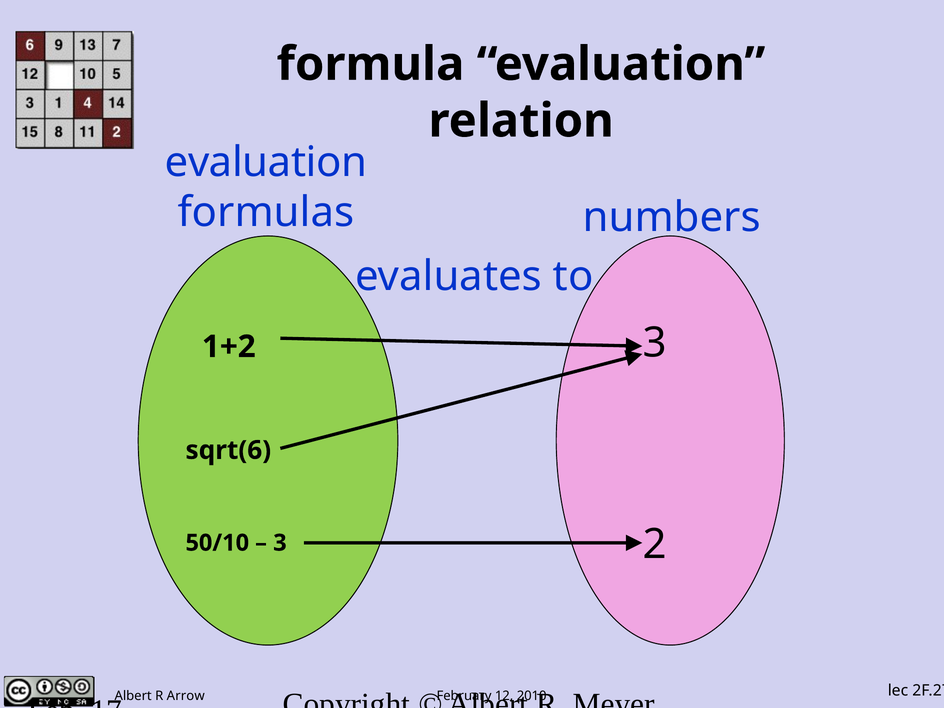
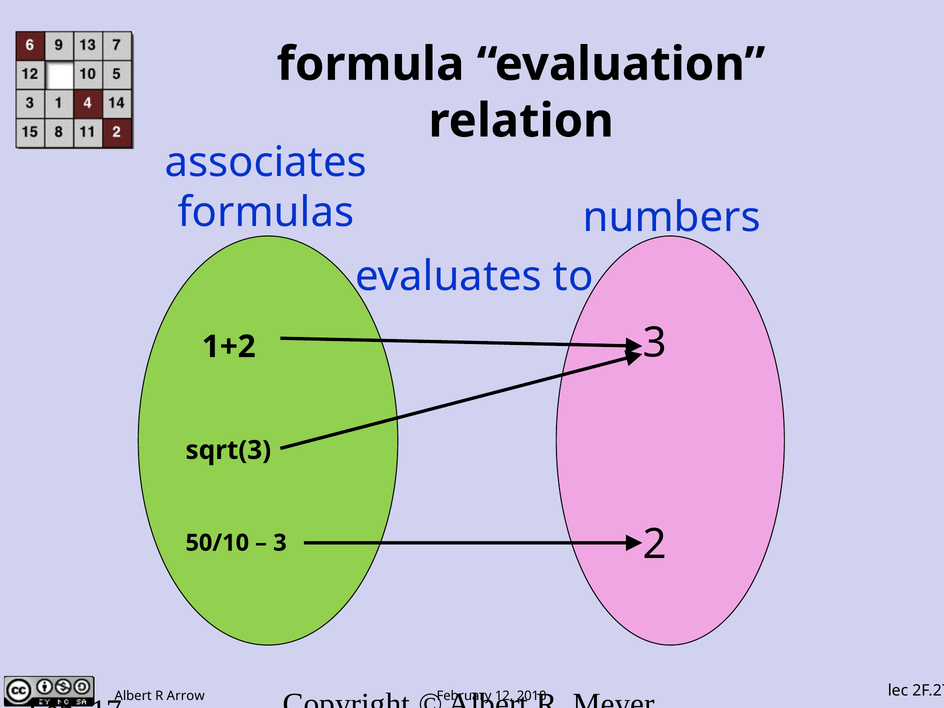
evaluation: evaluation -> associates (266, 162)
sqrt(6: sqrt(6 -> sqrt(3 (228, 450)
